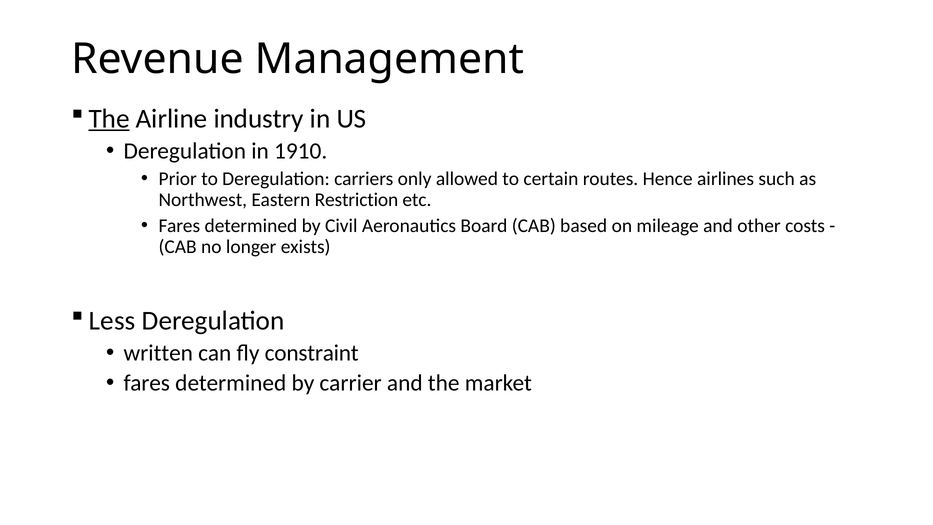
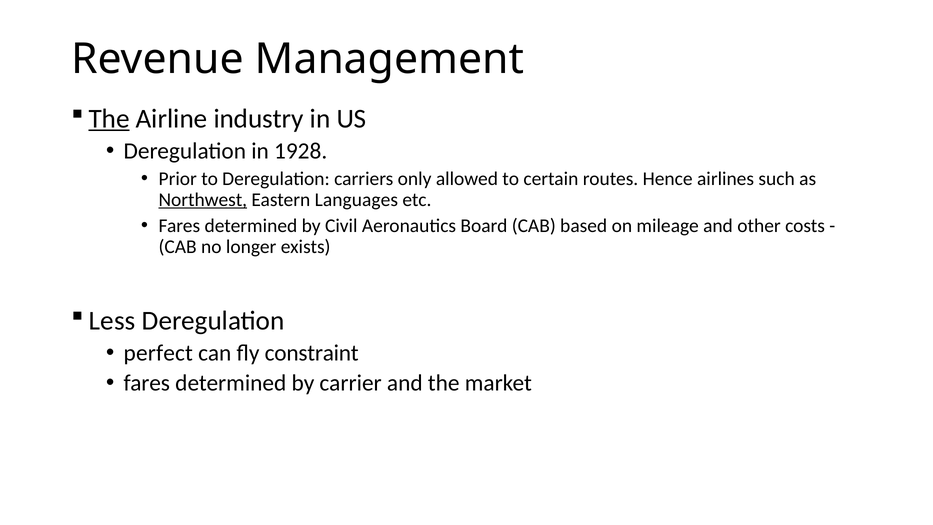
1910: 1910 -> 1928 (301, 151)
Northwest underline: none -> present (203, 200)
Restriction: Restriction -> Languages (356, 200)
written: written -> perfect (158, 353)
